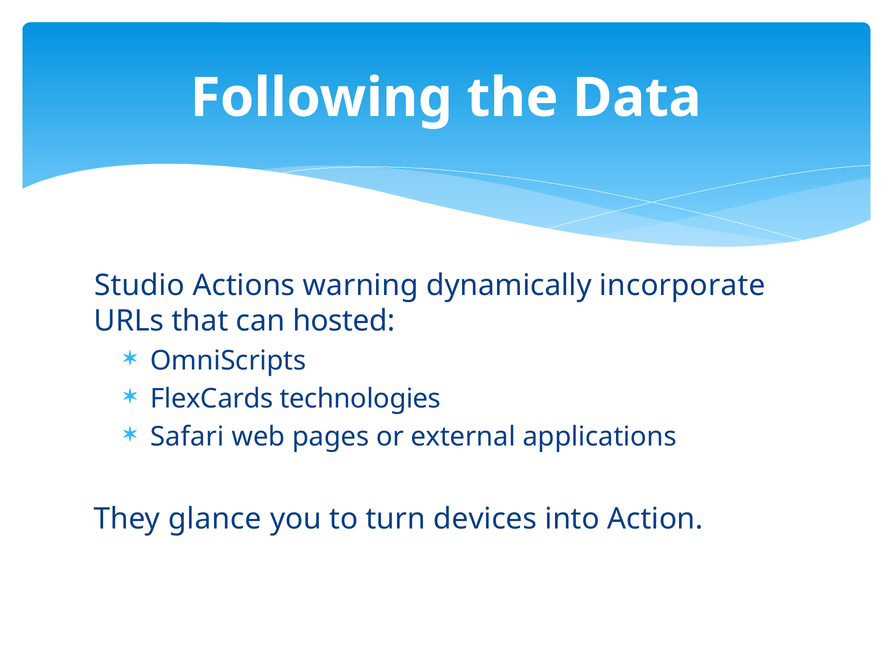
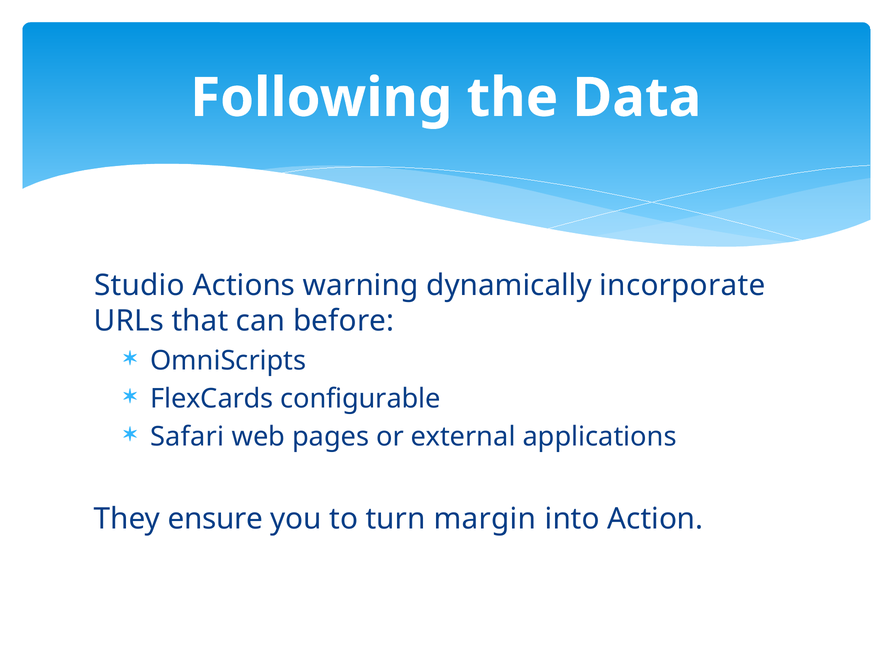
hosted: hosted -> before (344, 321)
technologies: technologies -> configurable (360, 399)
glance: glance -> ensure (215, 519)
devices: devices -> margin (485, 519)
